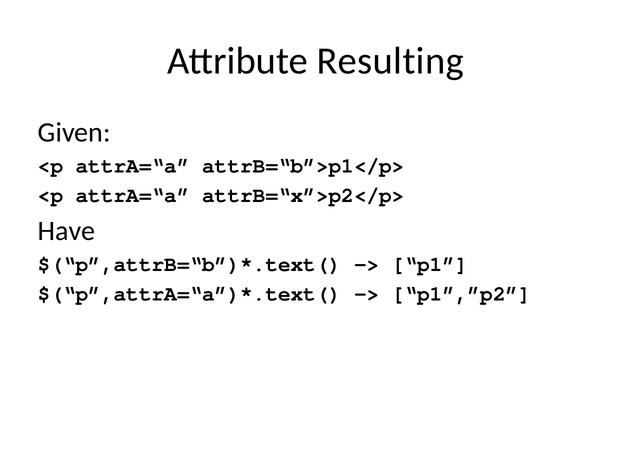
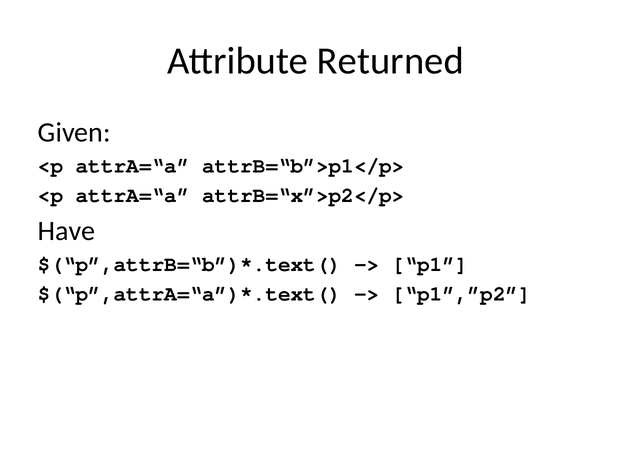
Resulting: Resulting -> Returned (390, 61)
